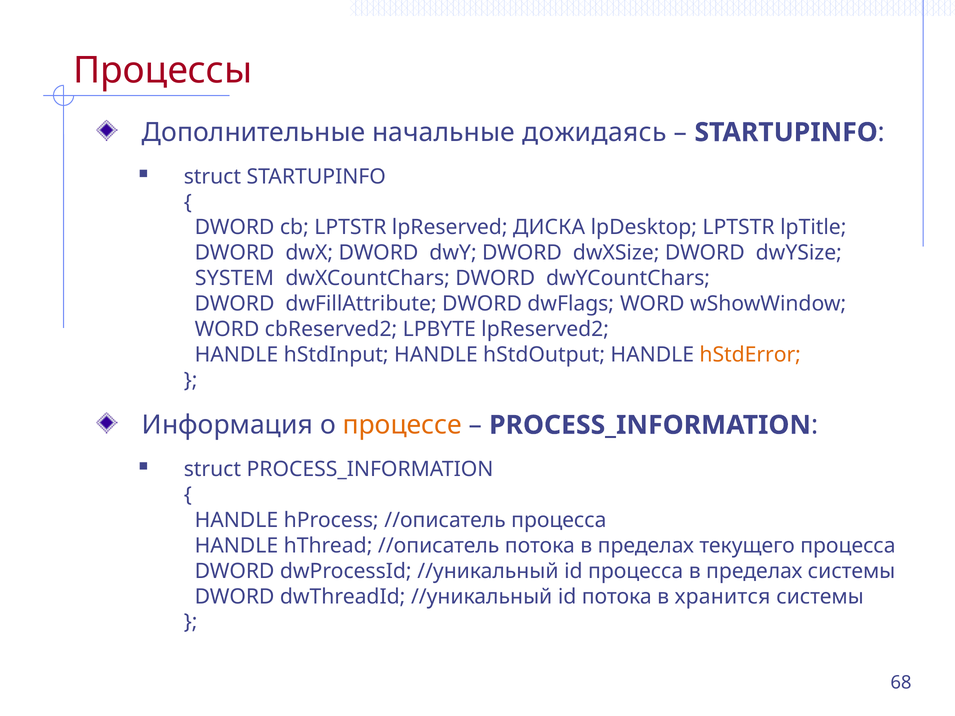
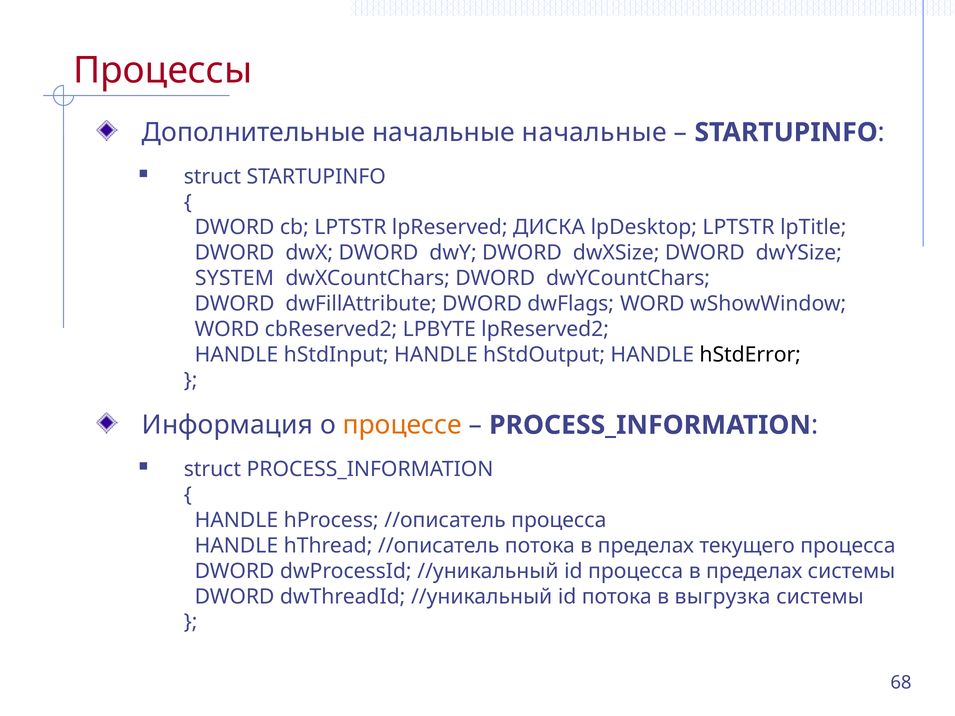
начальные дожидаясь: дожидаясь -> начальные (594, 132)
hStdError colour: orange -> black (750, 355)
хранится: хранится -> выгрузка (723, 597)
